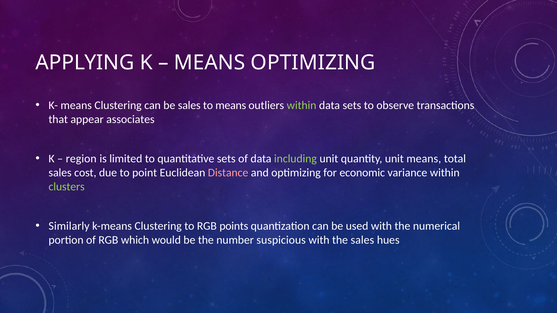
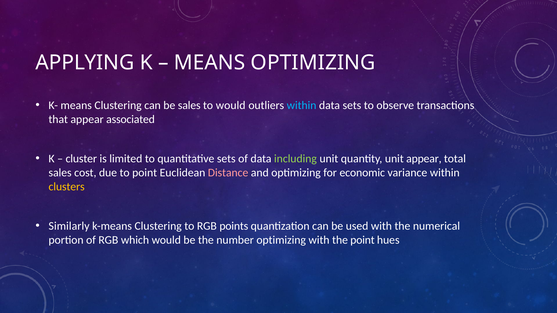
to means: means -> would (231, 106)
within colour: light green -> light blue (302, 106)
associates: associates -> associated (131, 119)
region: region -> cluster (81, 159)
unit means: means -> appear (424, 159)
clusters colour: light green -> yellow (67, 187)
number suspicious: suspicious -> optimizing (281, 240)
the sales: sales -> point (362, 240)
